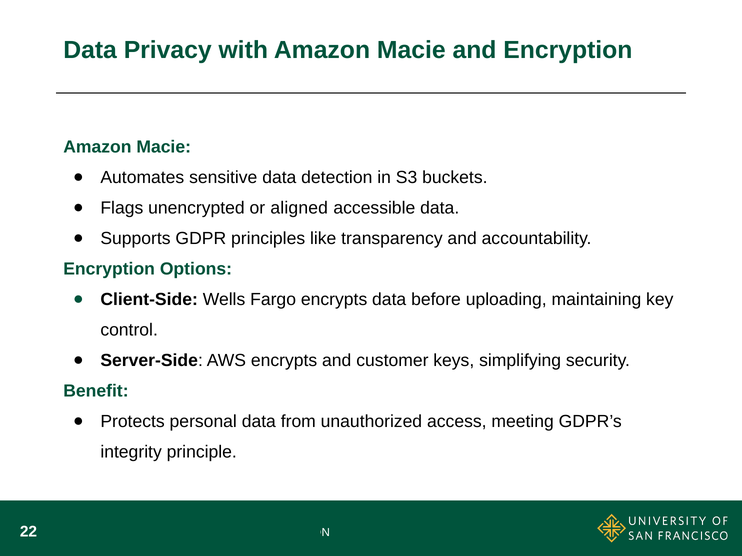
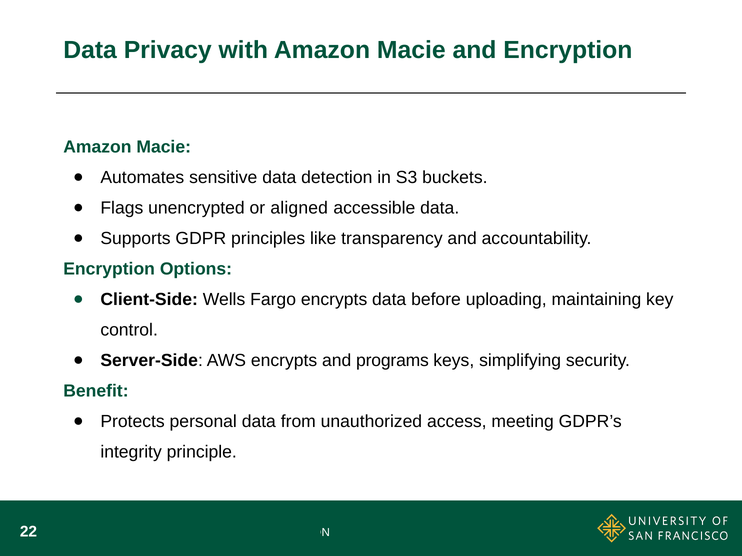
customer: customer -> programs (392, 361)
